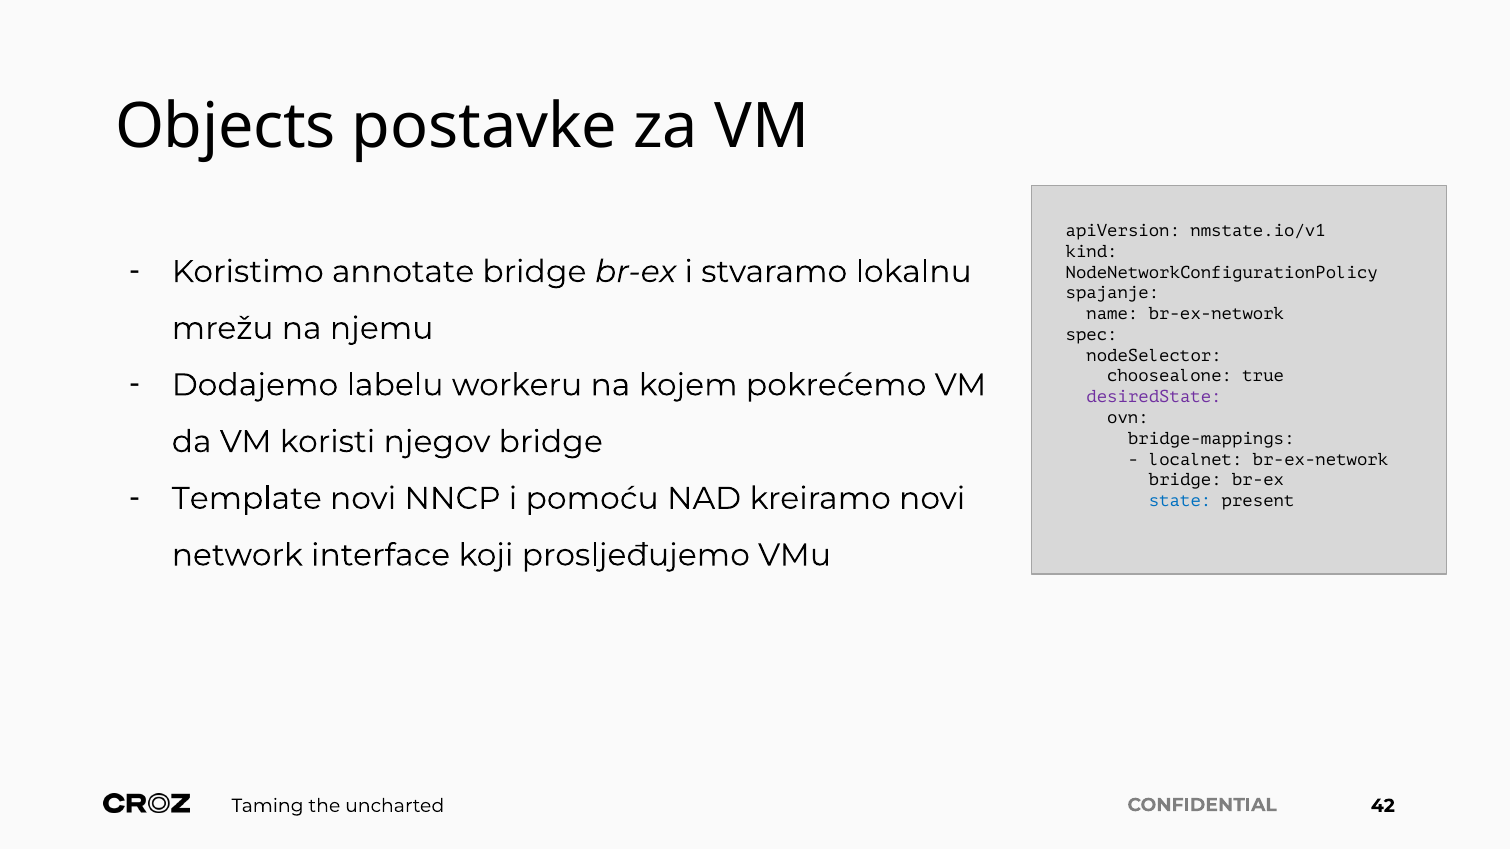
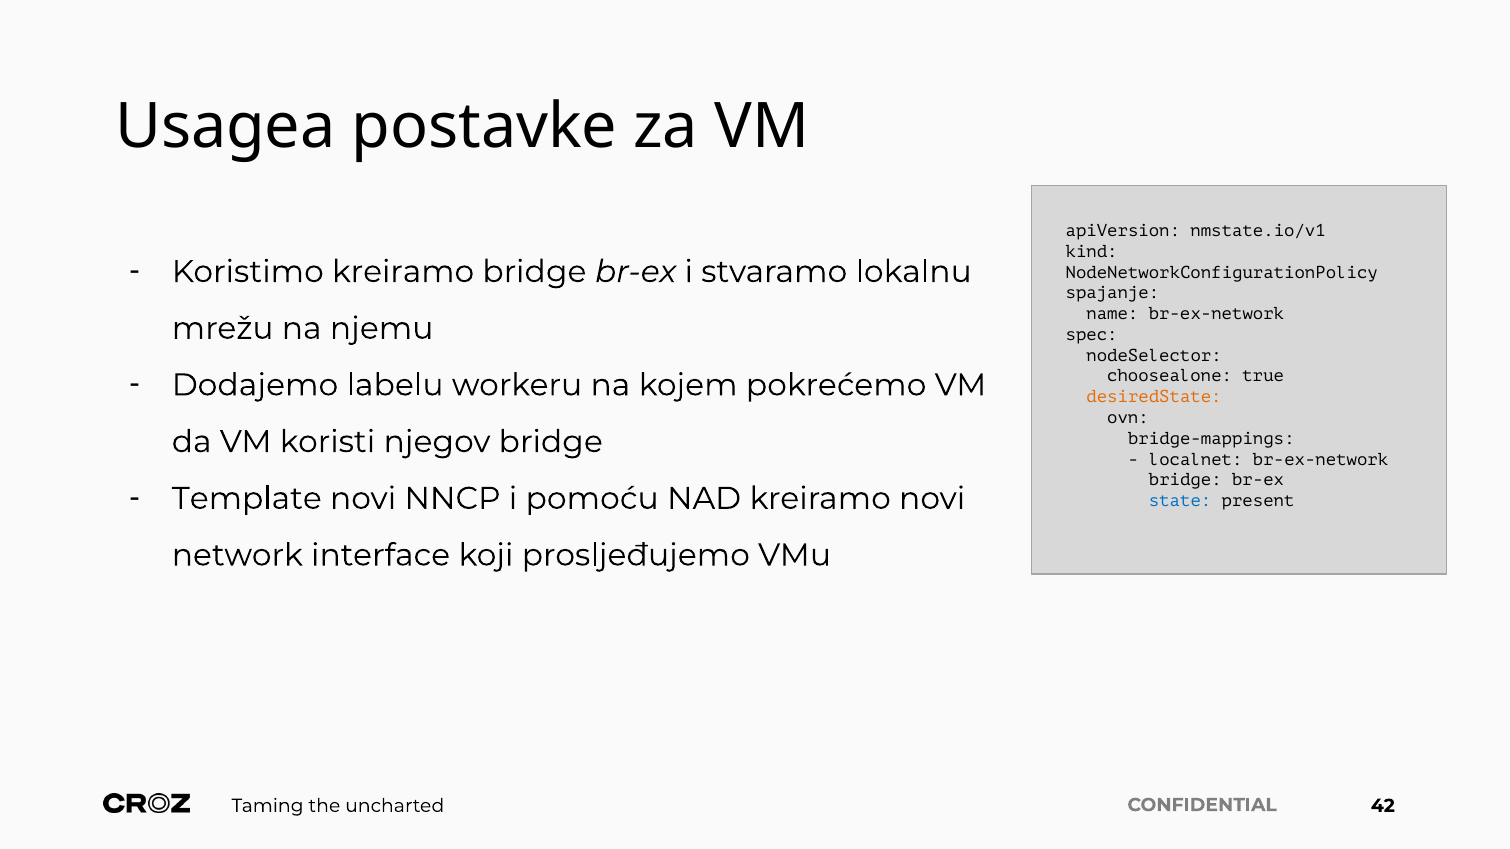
Objects: Objects -> Usagea (225, 127)
Koristimo annotate: annotate -> kreiramo (403, 272)
desiredState colour: purple -> orange (1154, 397)
